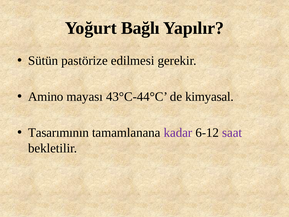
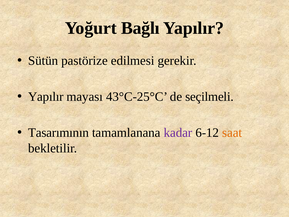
Amino: Amino -> Yapılır (46, 97)
43°C-44°C: 43°C-44°C -> 43°C-25°C (137, 97)
kimyasal: kimyasal -> seçilmeli (209, 97)
saat colour: purple -> orange (232, 133)
